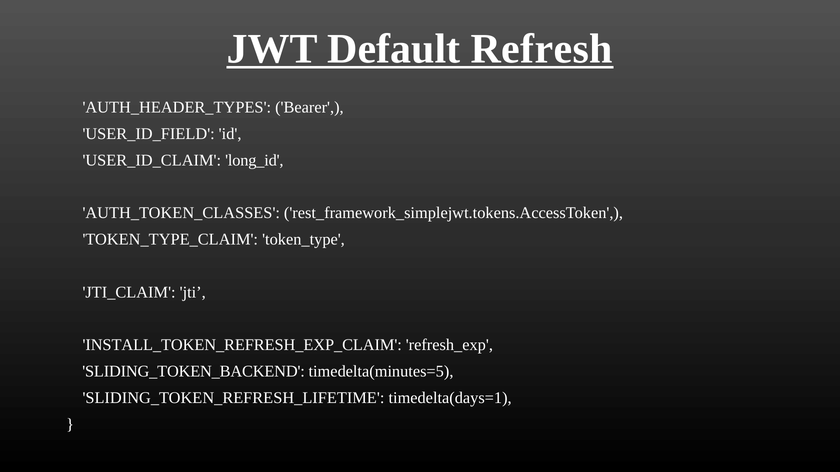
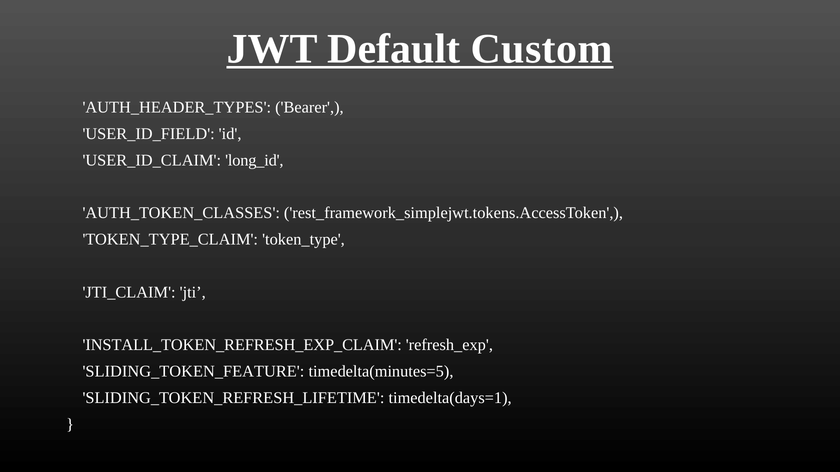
Refresh: Refresh -> Custom (542, 49)
SLIDING_TOKEN_BACKEND: SLIDING_TOKEN_BACKEND -> SLIDING_TOKEN_FEATURE (193, 372)
